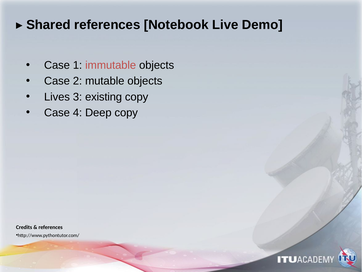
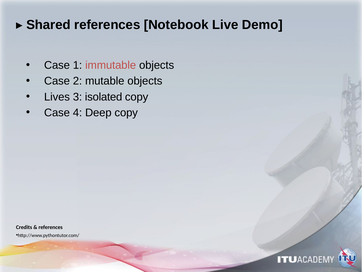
existing: existing -> isolated (104, 97)
